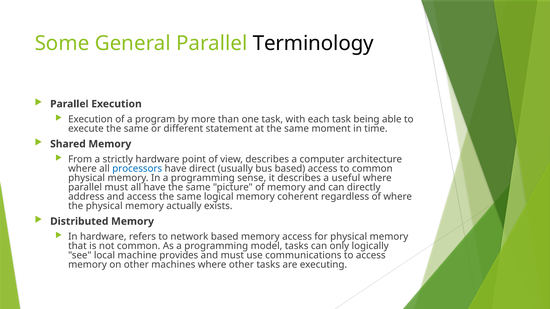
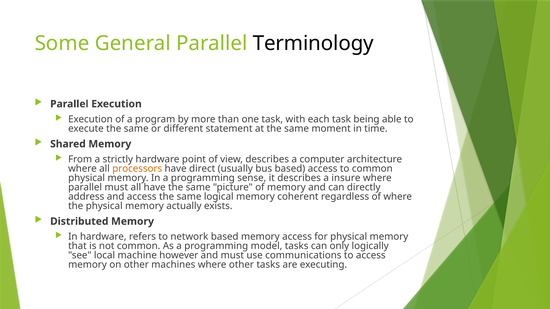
processors colour: blue -> orange (137, 169)
useful: useful -> insure (346, 178)
provides: provides -> however (179, 256)
